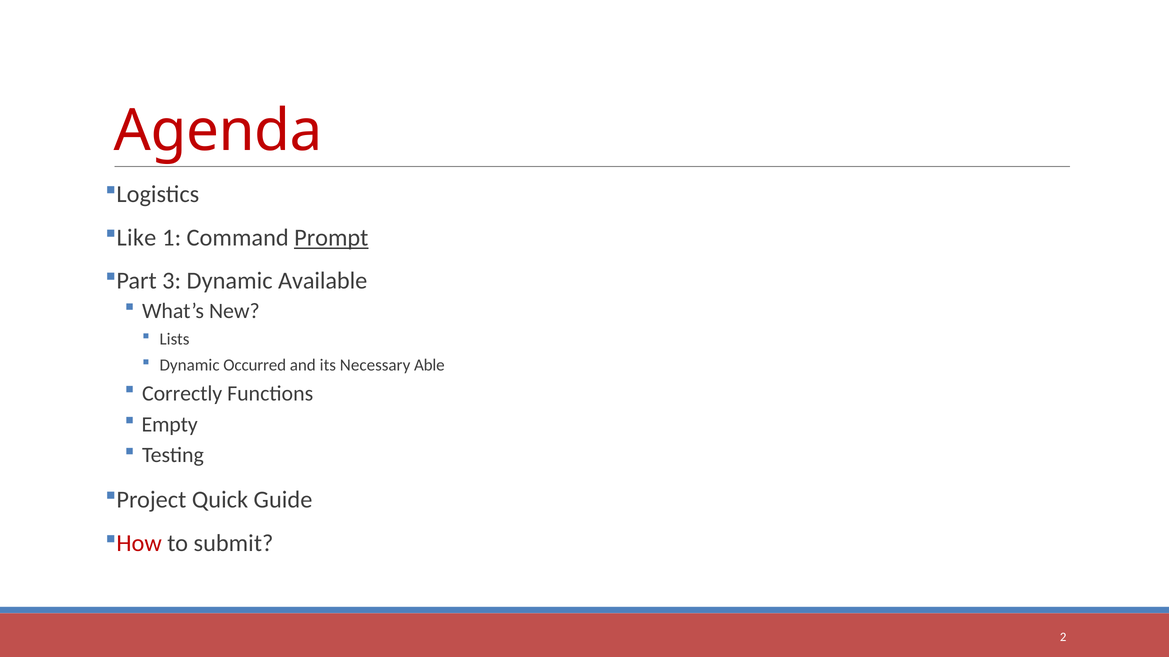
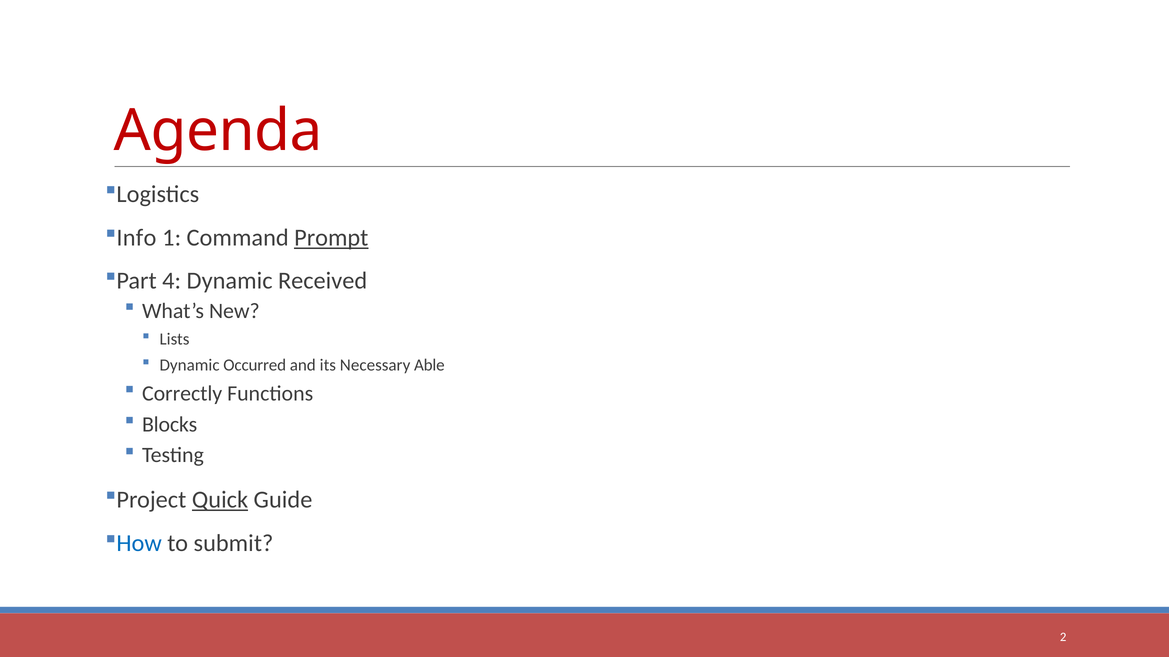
Like: Like -> Info (136, 238)
3: 3 -> 4 (172, 281)
Available: Available -> Received (323, 281)
Empty: Empty -> Blocks (170, 425)
Quick underline: none -> present (220, 500)
How colour: red -> blue (139, 544)
